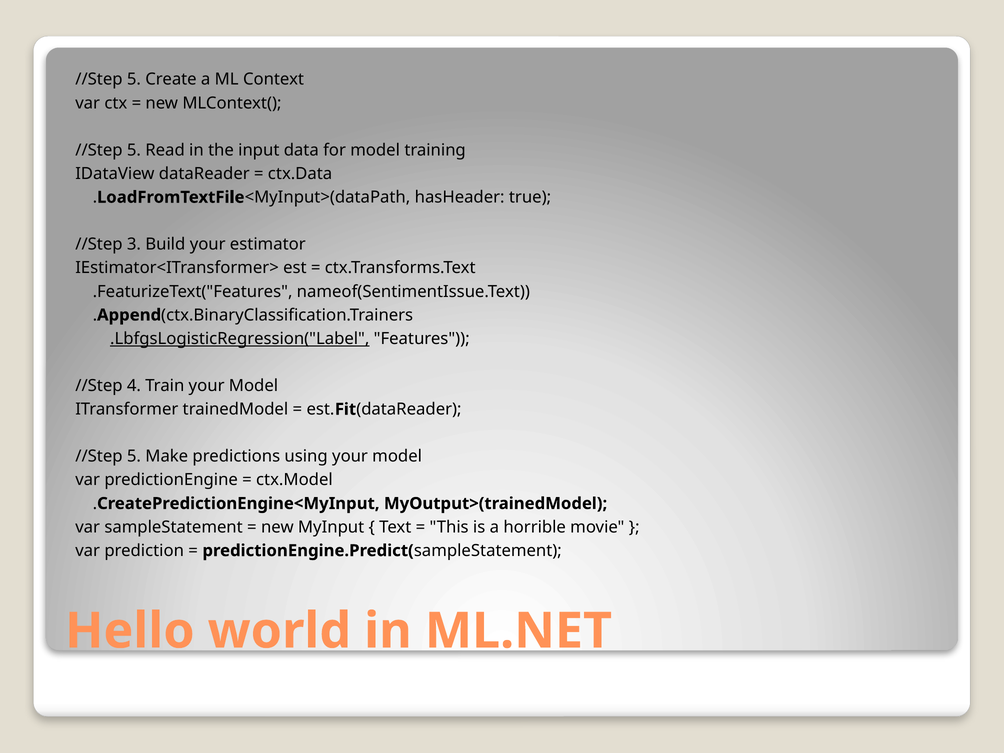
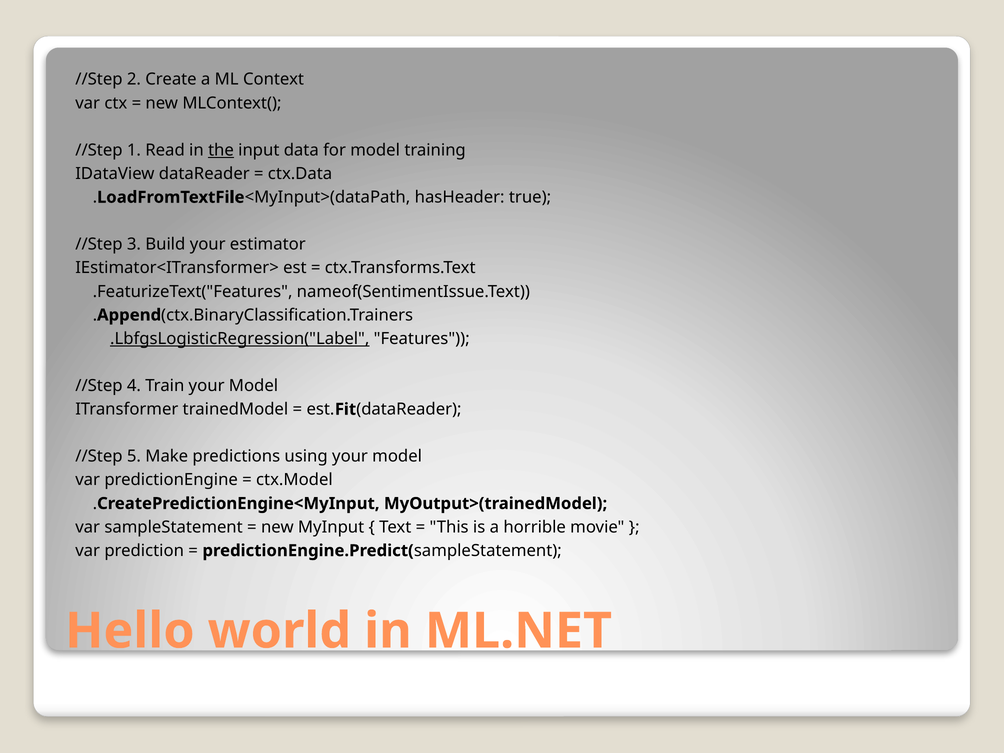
5: 5 -> 2 (134, 79)
5: 5 -> 1 (134, 150)
the underline: none -> present (221, 150)
